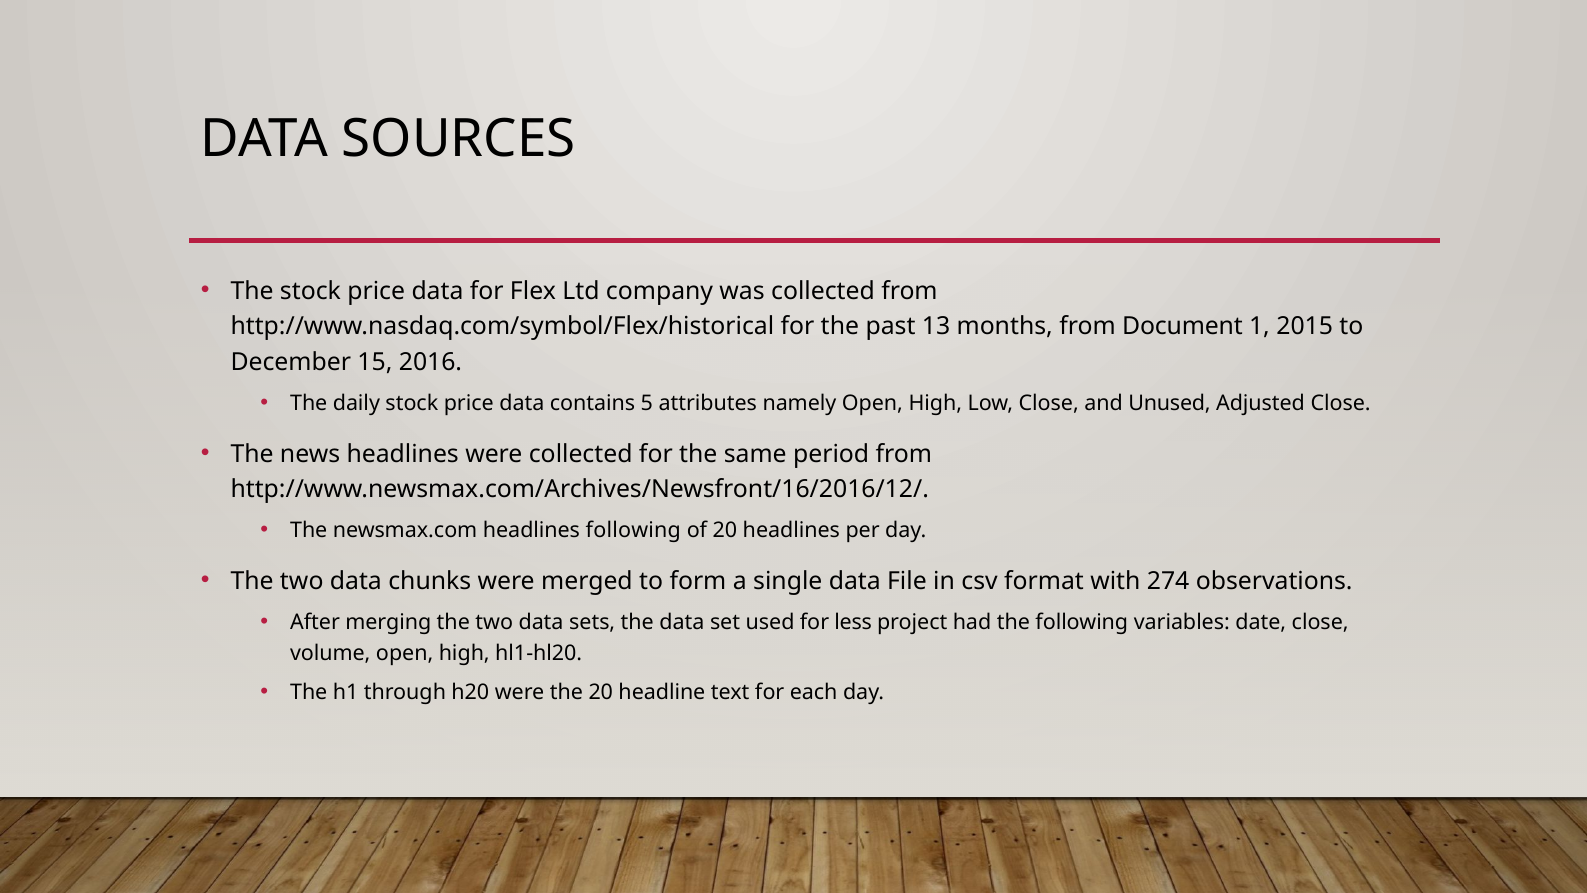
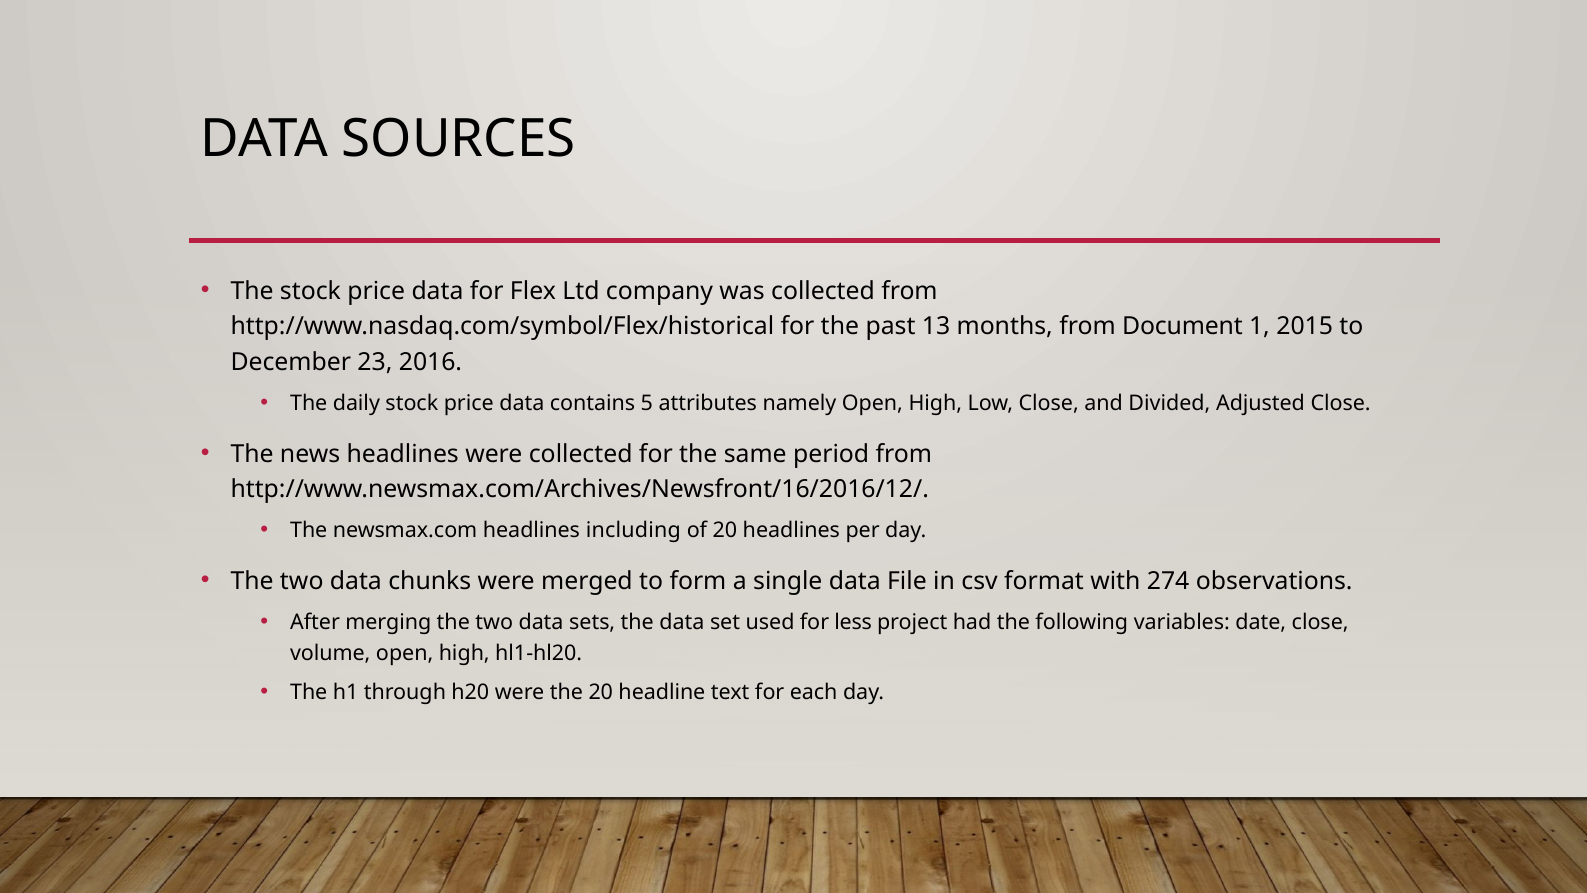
15: 15 -> 23 (375, 362)
Unused: Unused -> Divided (1169, 403)
headlines following: following -> including (633, 530)
